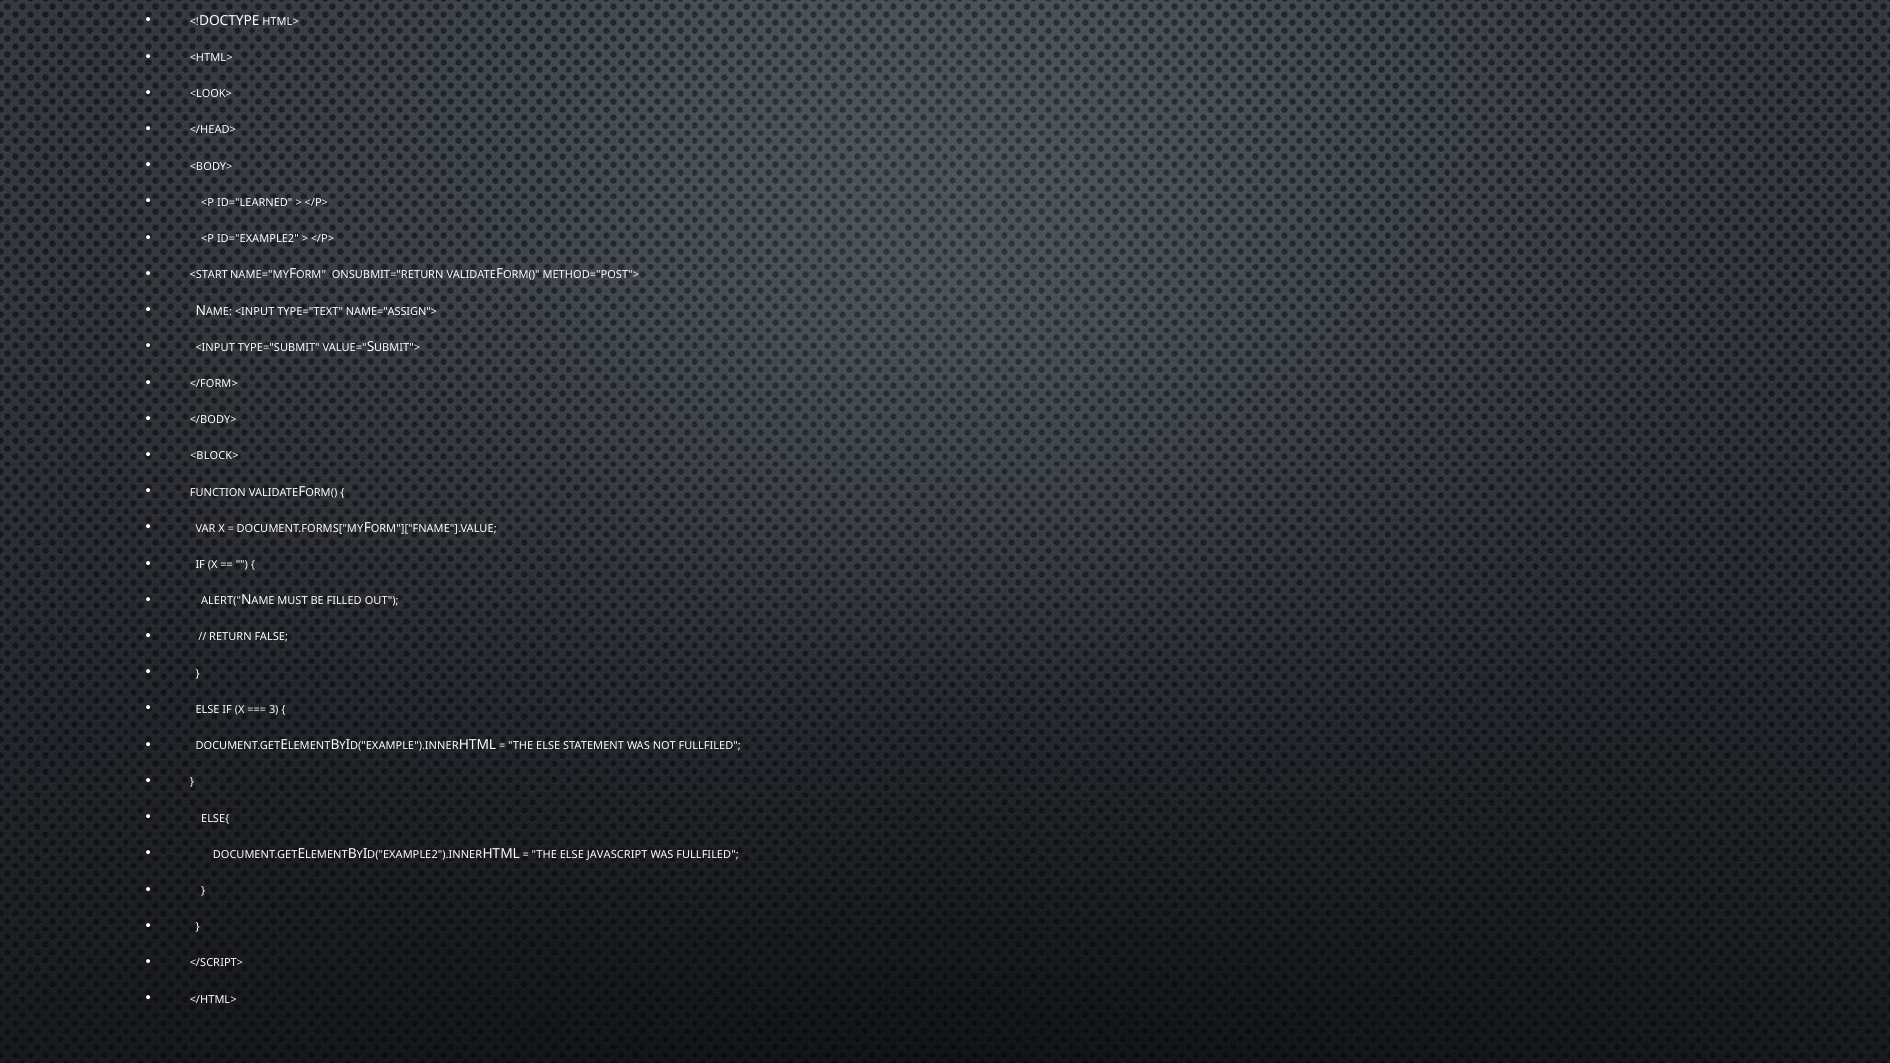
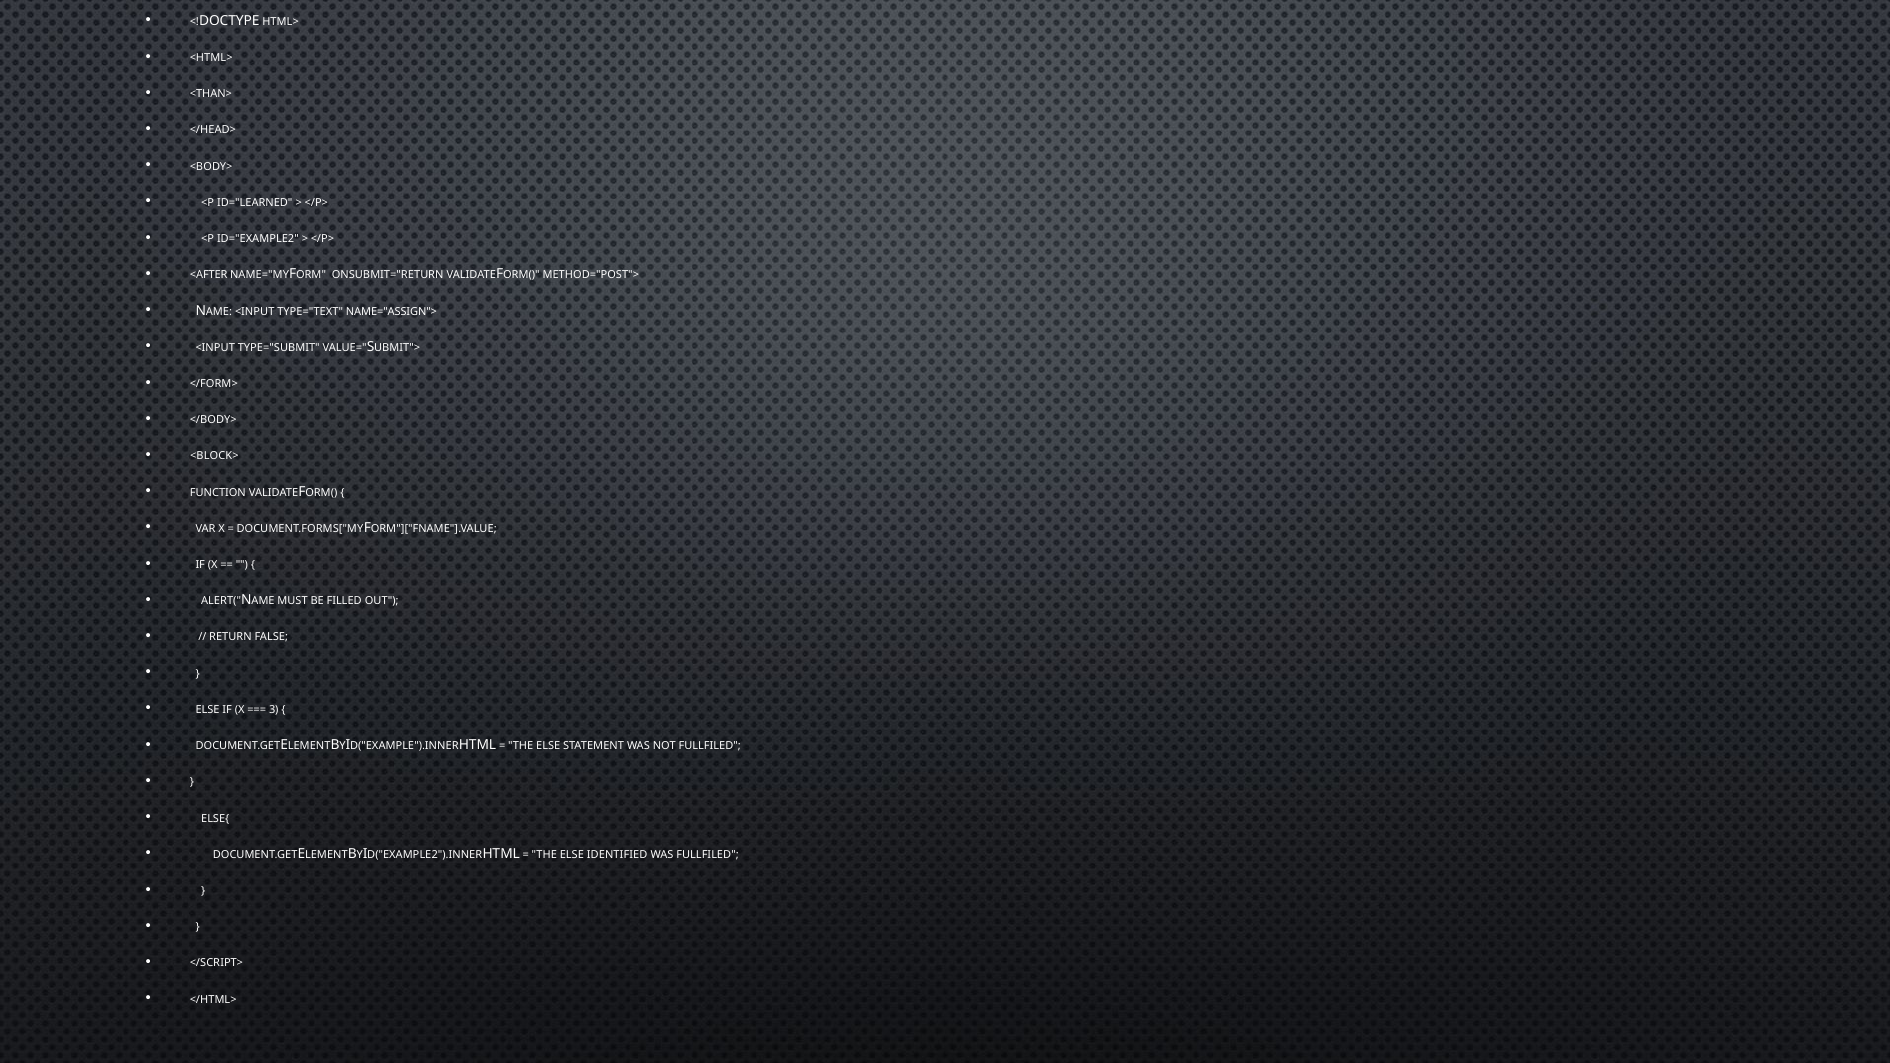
<LOOK>: <LOOK> -> <THAN> (211, 94)
<START: <START -> <AFTER (209, 275)
JAVASCRIPT: JAVASCRIPT -> IDENTIFIED (617, 855)
